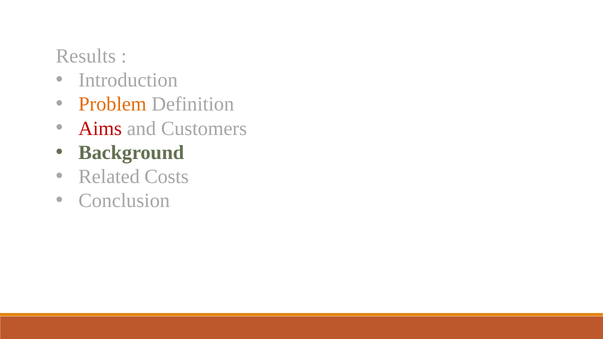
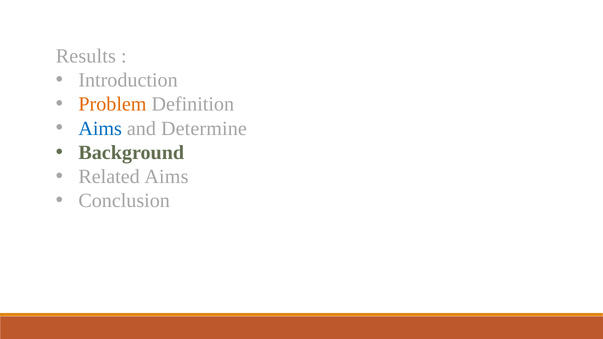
Aims colour: red -> blue (100, 128)
Customers: Customers -> Determine (204, 128)
Related Costs: Costs -> Aims (166, 177)
